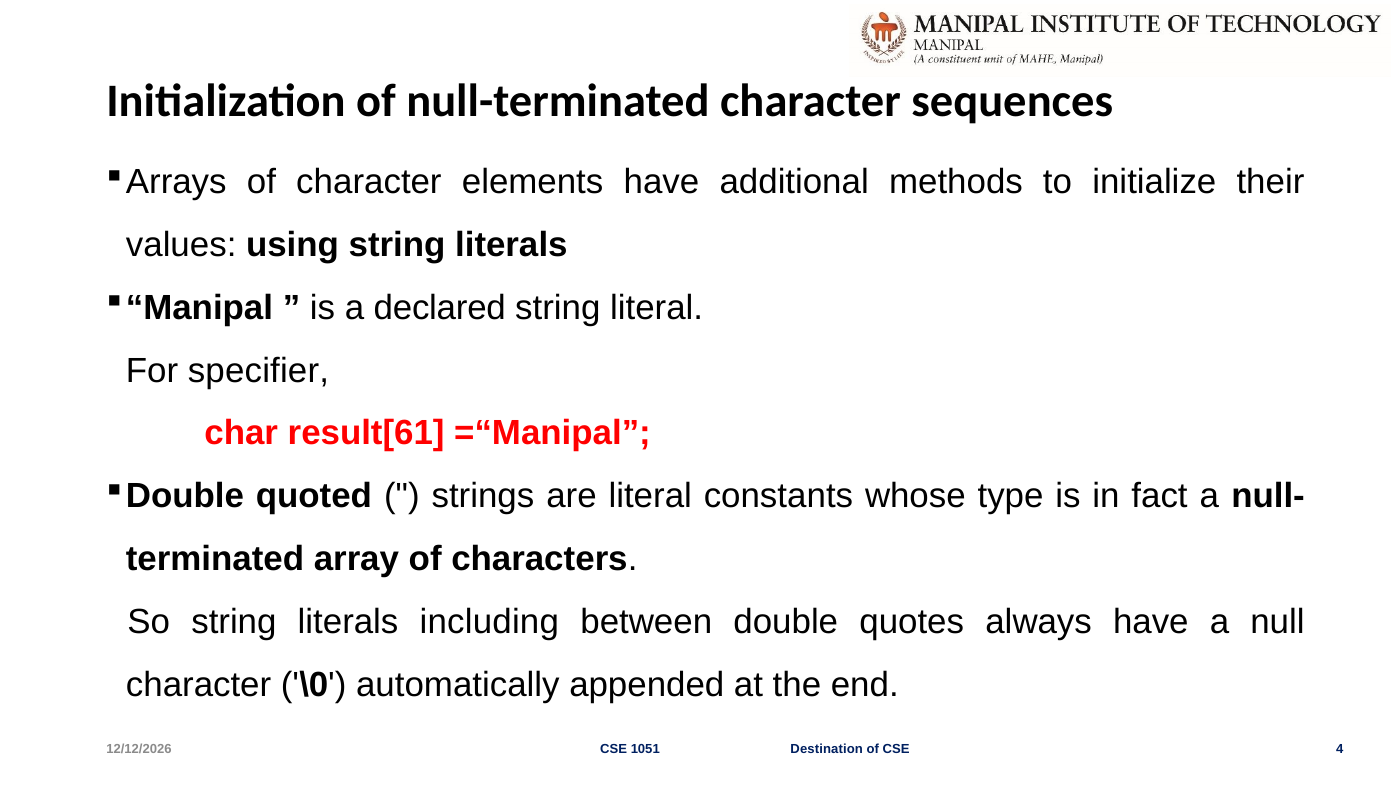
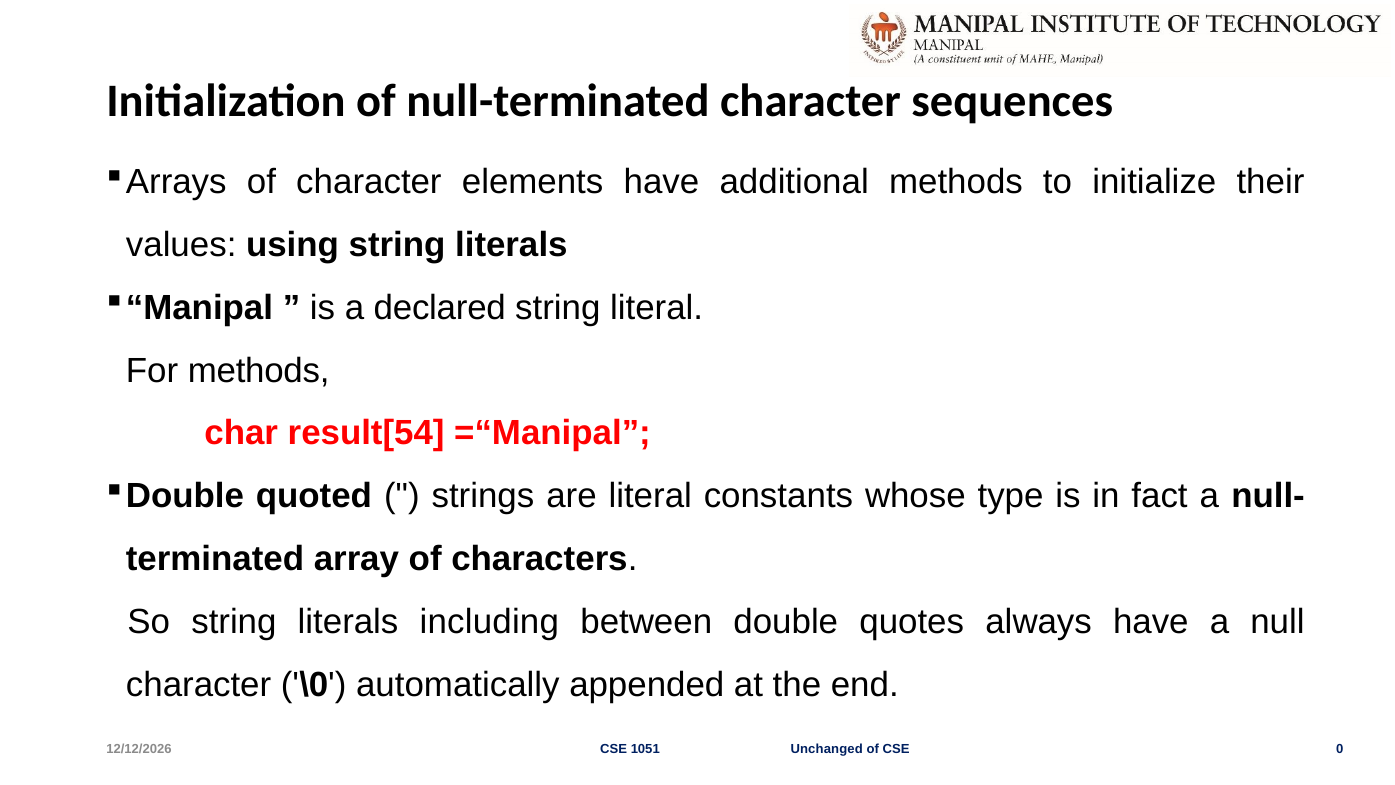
For specifier: specifier -> methods (259, 371)
result[61: result[61 -> result[54 (366, 433)
Destination: Destination -> Unchanged (827, 749)
4: 4 -> 0 (1340, 749)
